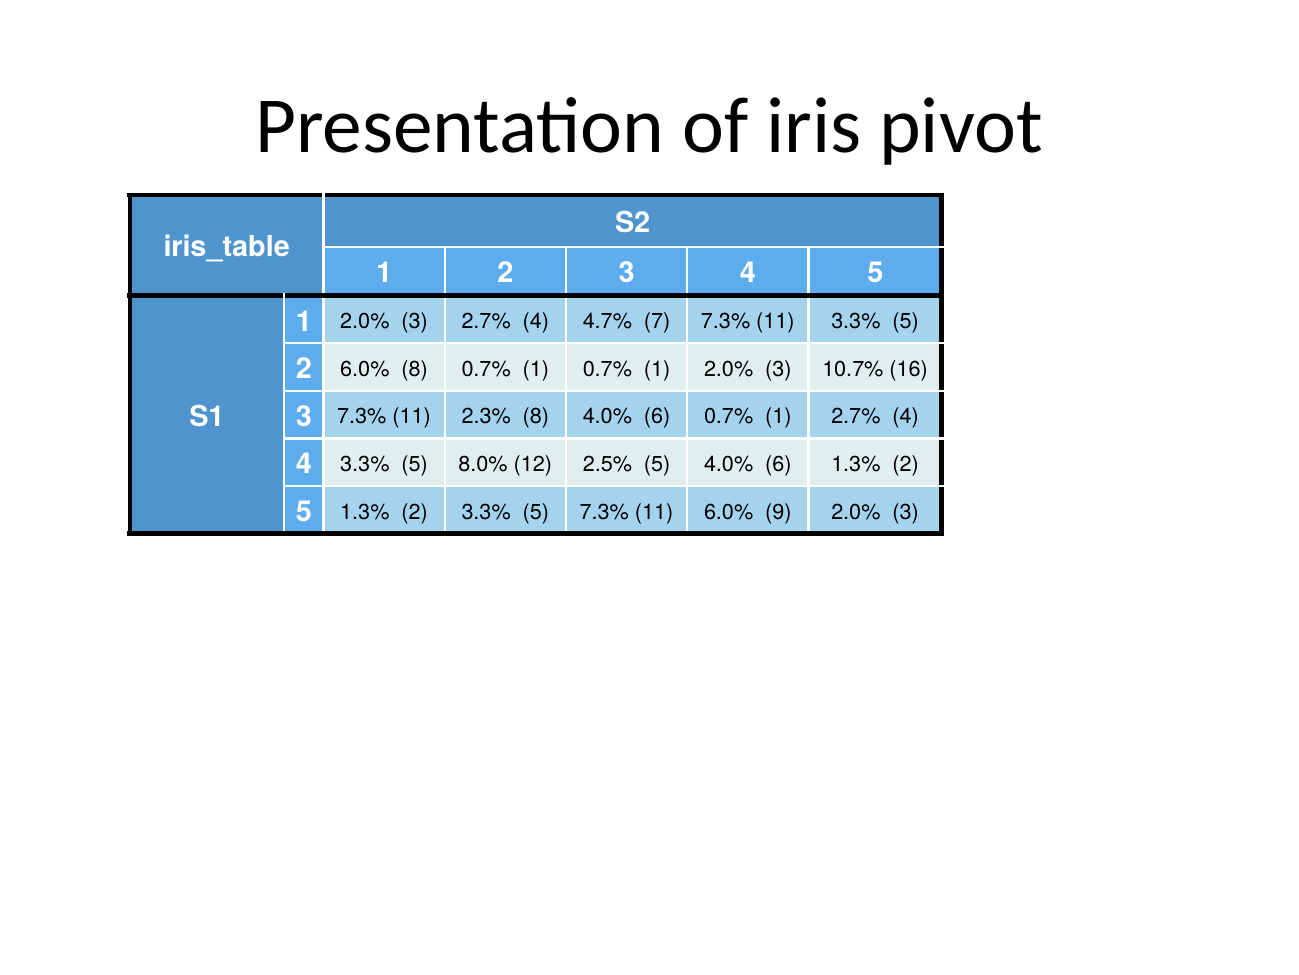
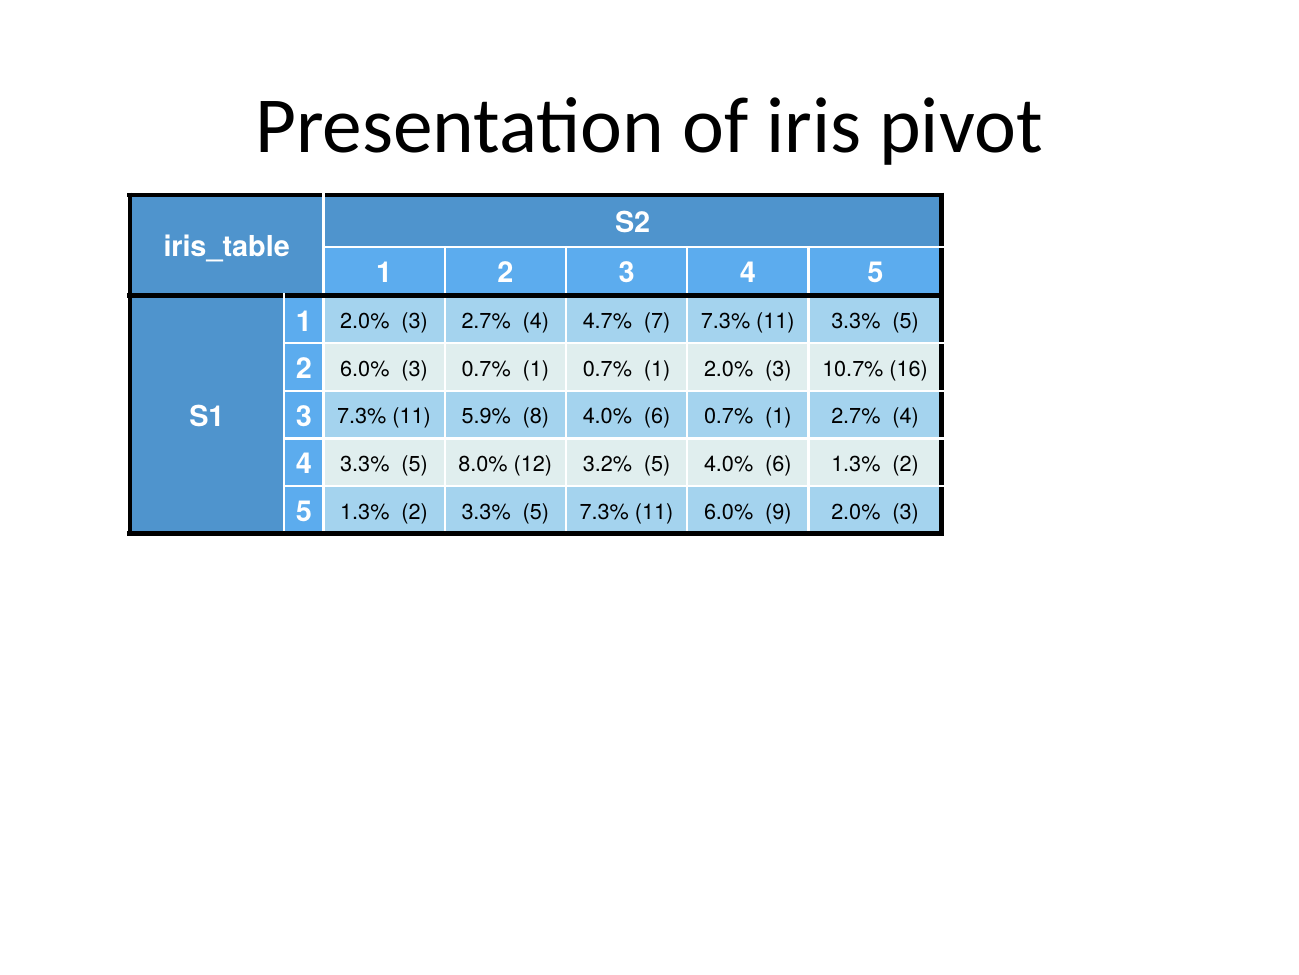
6.0% 8: 8 -> 3 (415, 369)
2.3%: 2.3% -> 5.9% (486, 416)
2.5%: 2.5% -> 3.2% (607, 464)
